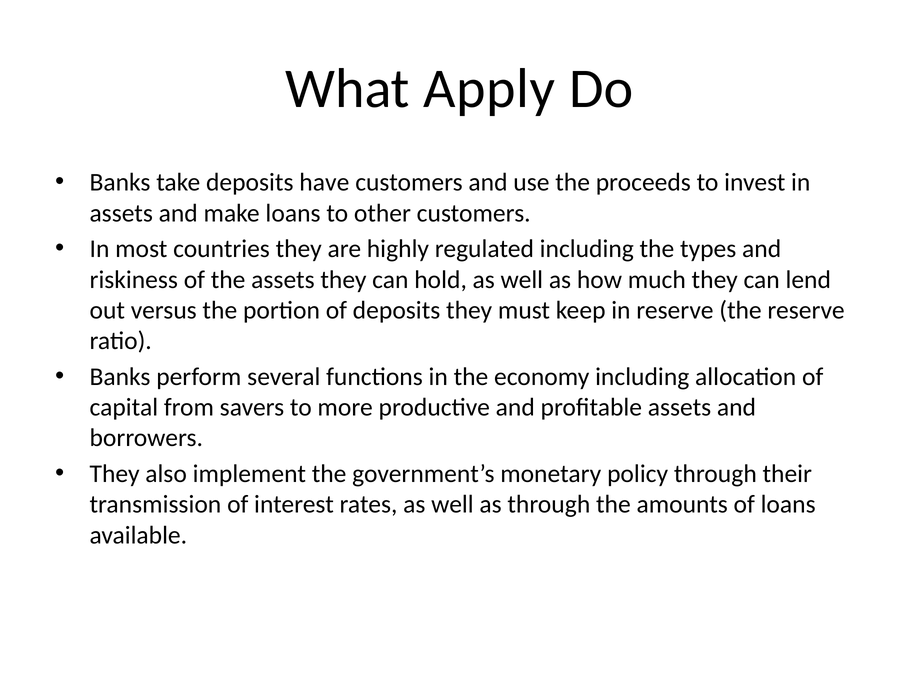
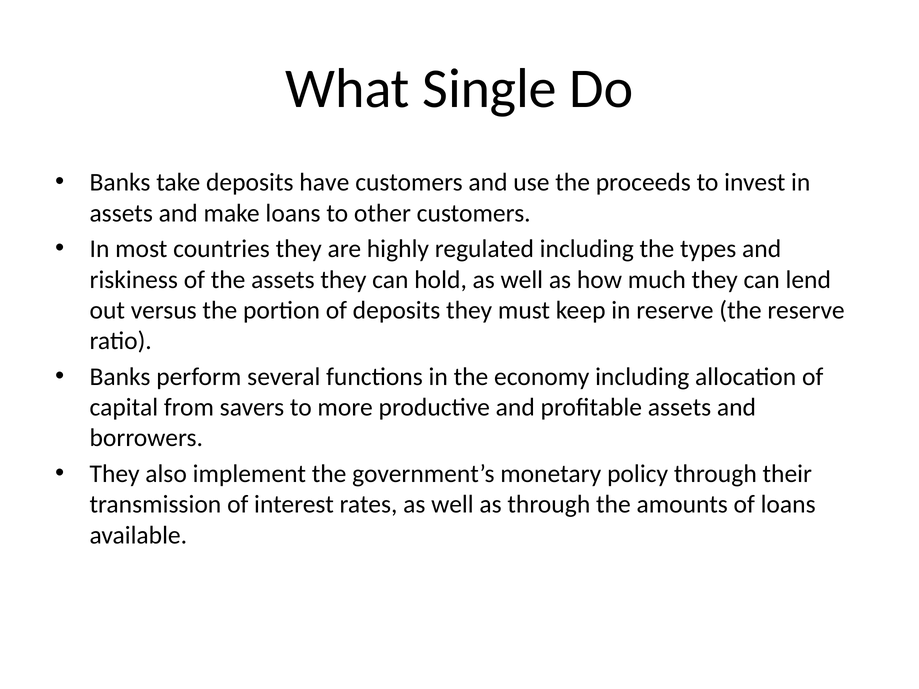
Apply: Apply -> Single (490, 89)
